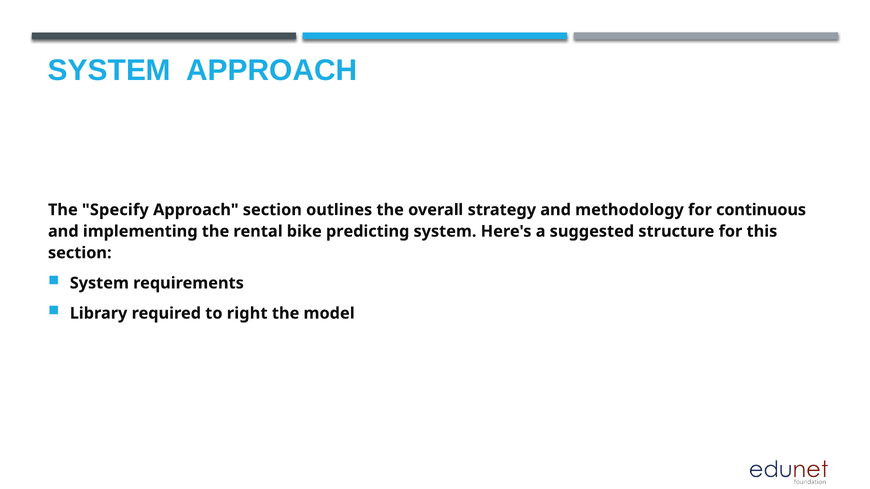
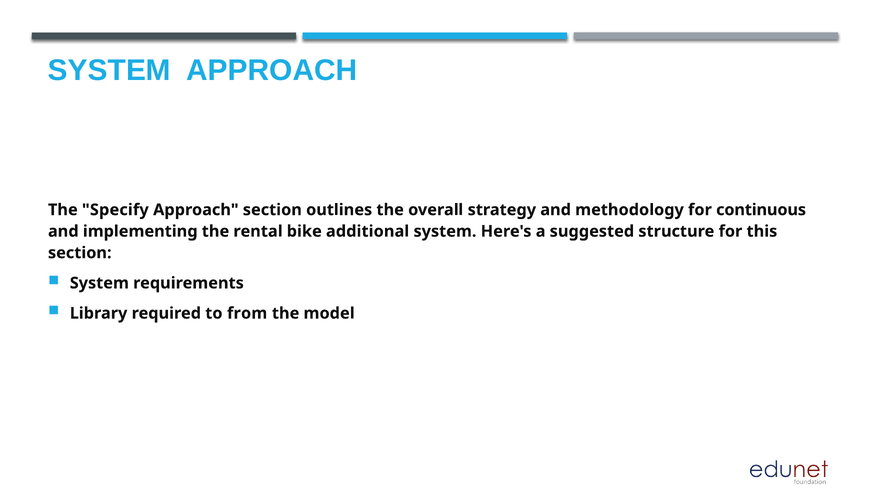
predicting: predicting -> additional (368, 232)
right: right -> from (247, 314)
